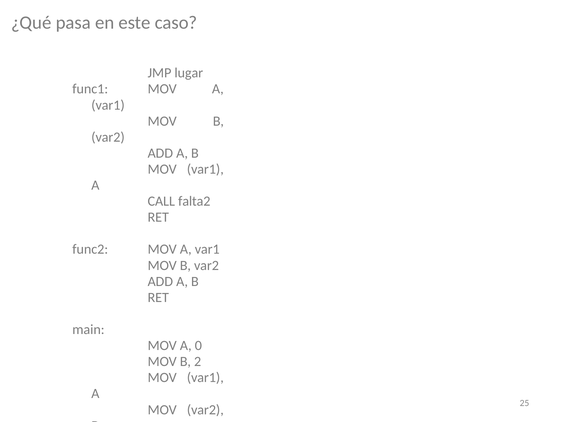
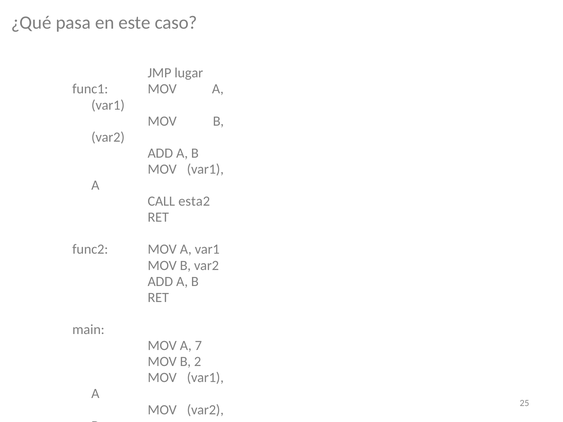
falta2: falta2 -> esta2 (194, 201)
0: 0 -> 7 (198, 346)
